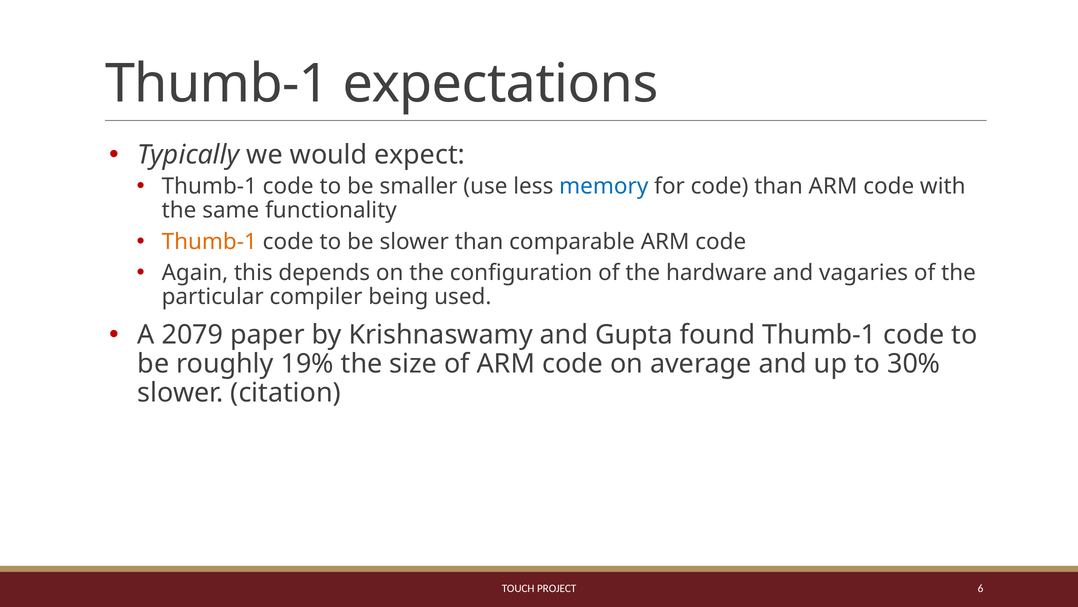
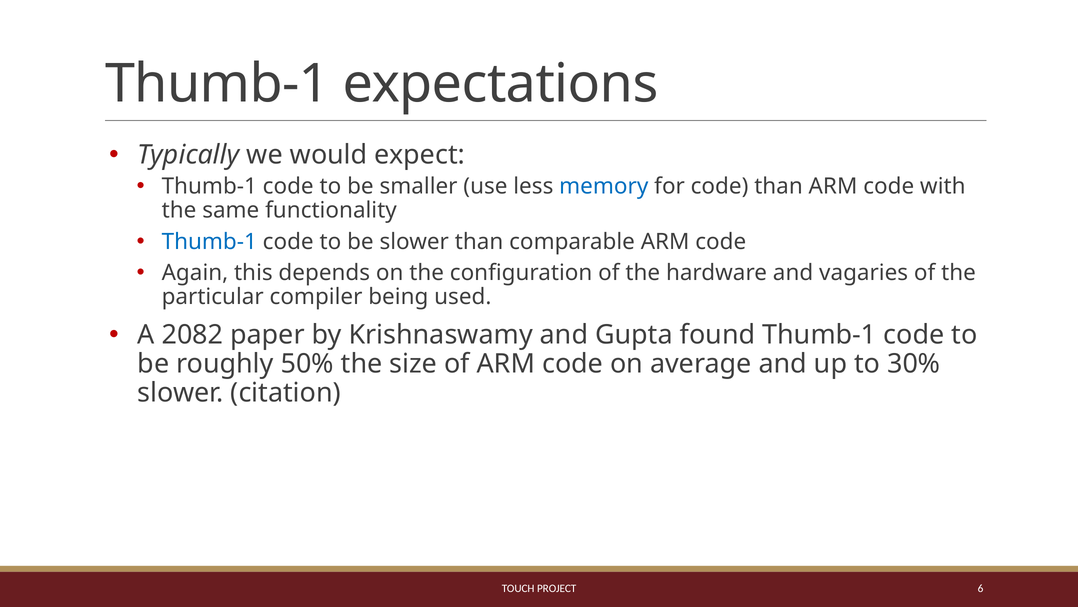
Thumb-1 colour: orange -> blue (209, 241)
2079: 2079 -> 2082 (192, 334)
19%: 19% -> 50% (307, 364)
